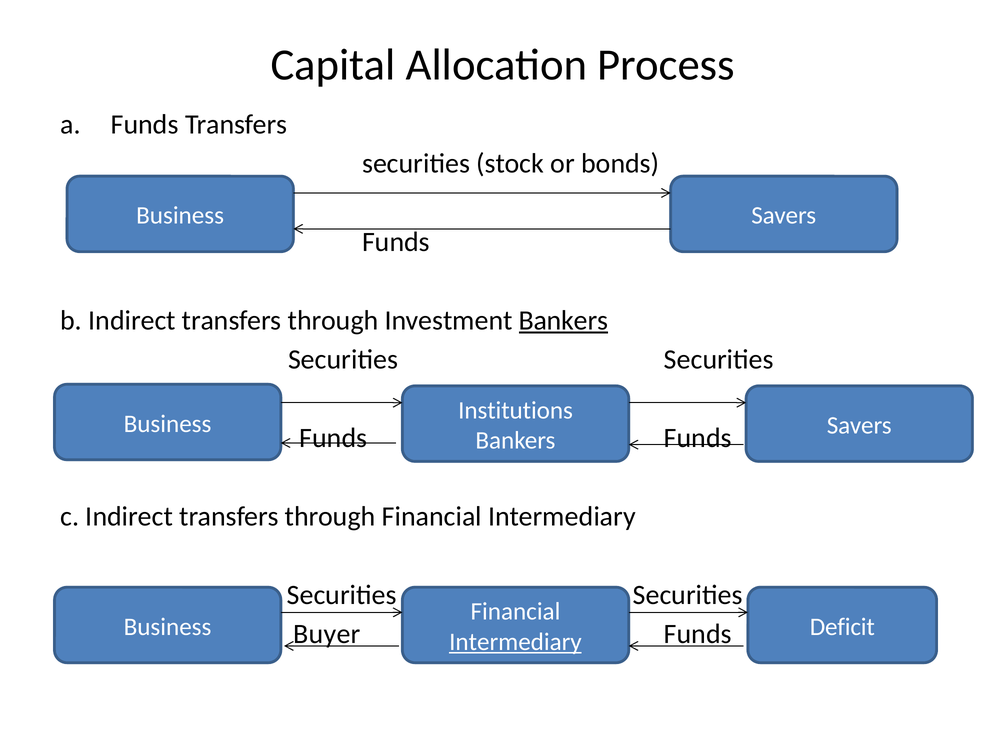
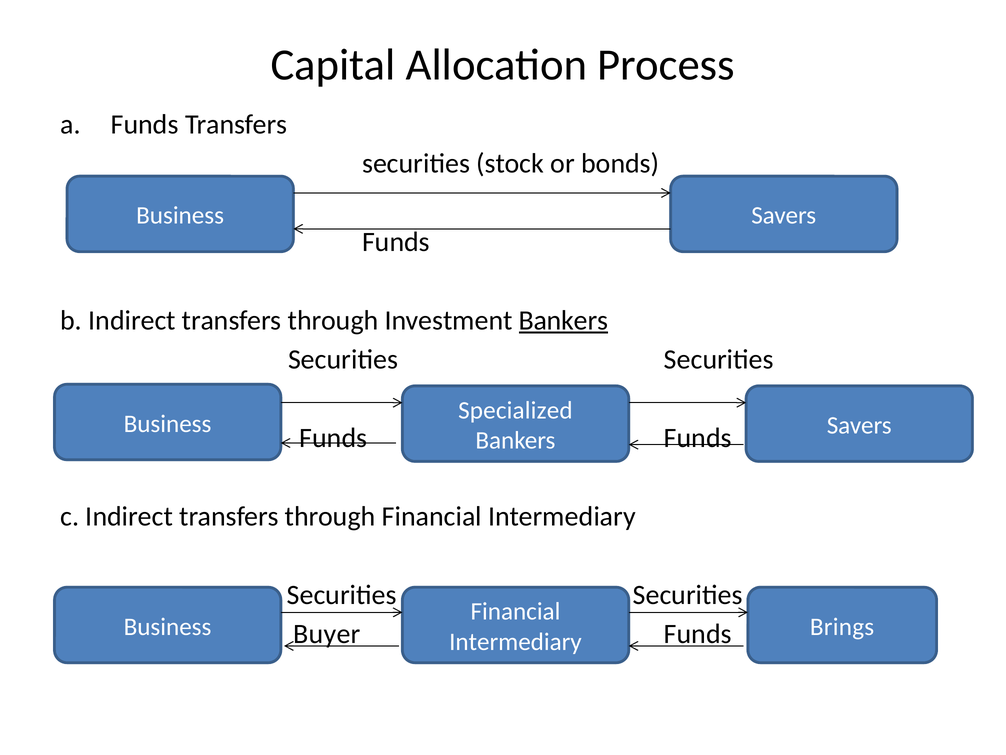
Institutions: Institutions -> Specialized (515, 410)
Deficit: Deficit -> Brings (842, 626)
Intermediary underline: present -> none (515, 641)
